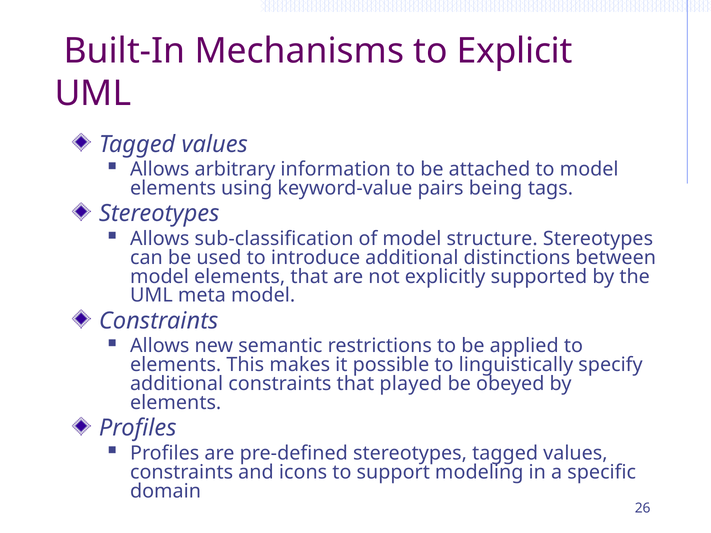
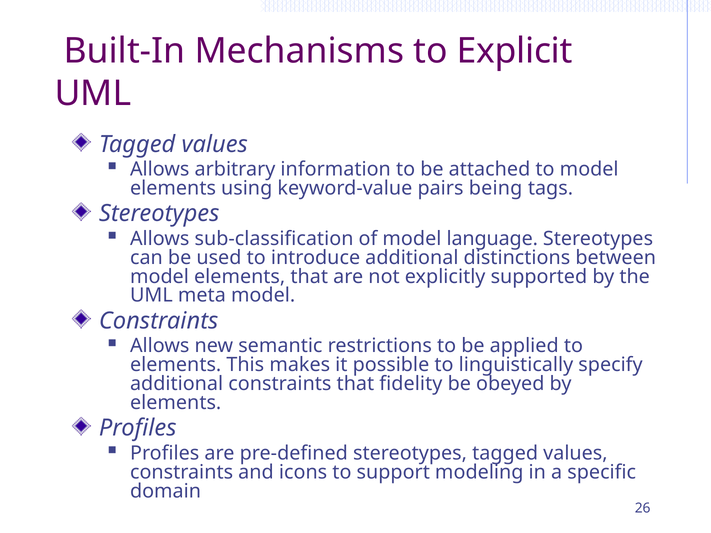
structure: structure -> language (492, 239)
played: played -> fidelity (411, 384)
